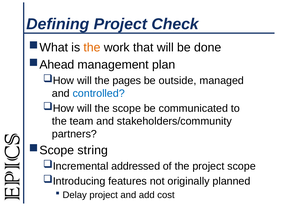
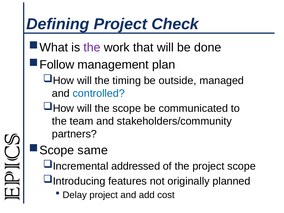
the colour: orange -> purple (92, 47)
Ahead: Ahead -> Follow (57, 65)
pages: pages -> timing (127, 81)
string: string -> same (93, 150)
